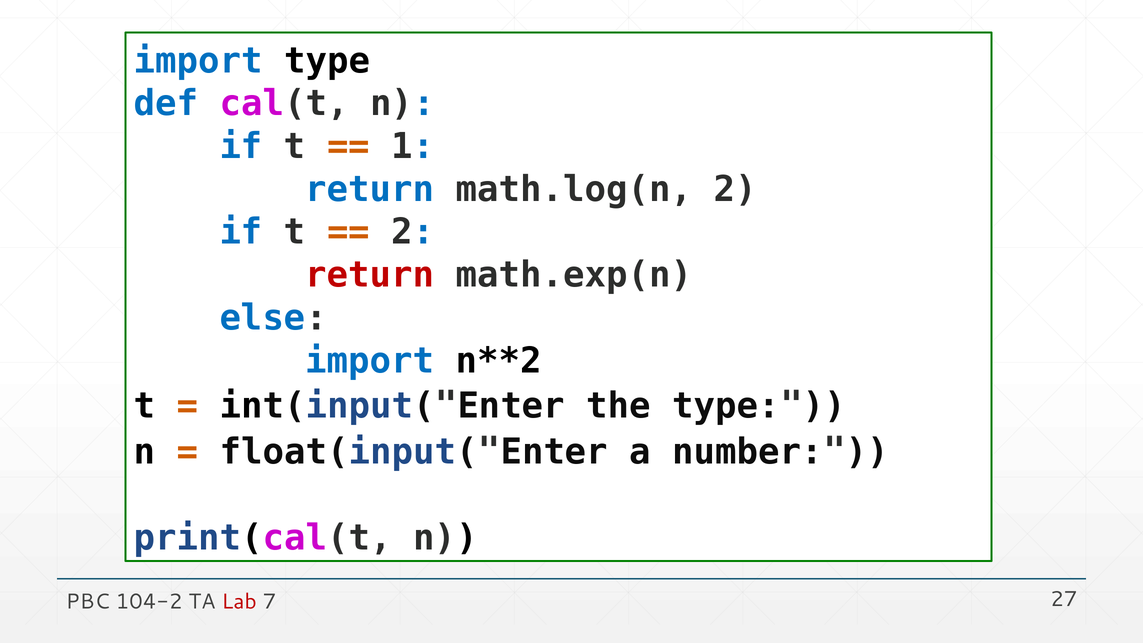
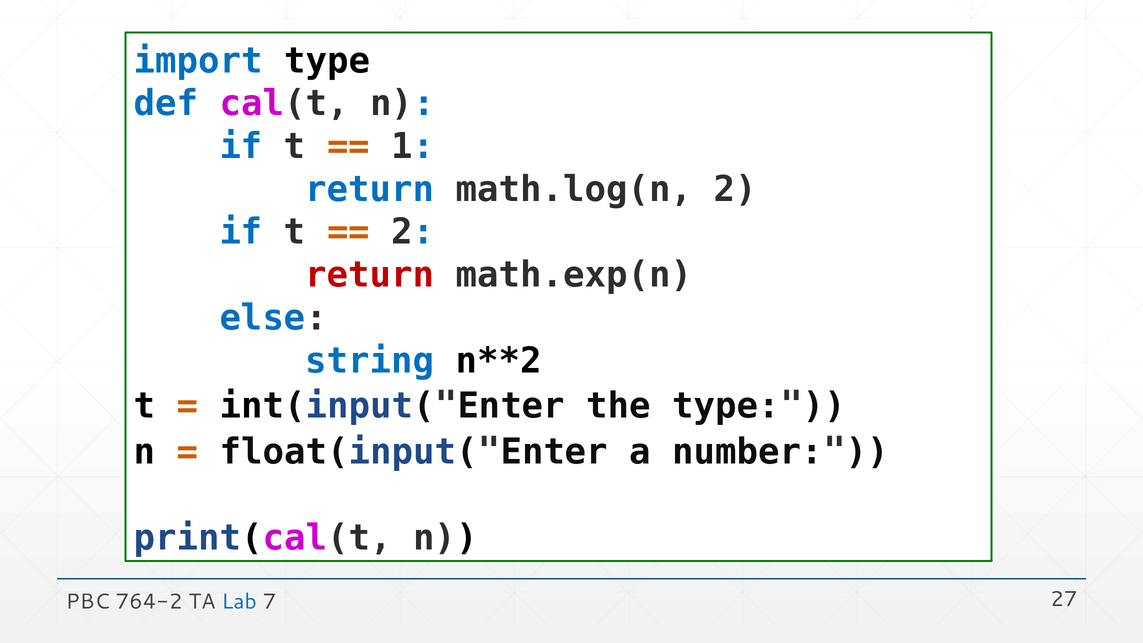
import: import -> string (370, 361)
104-2: 104-2 -> 764-2 (149, 602)
Lab colour: red -> blue (239, 602)
